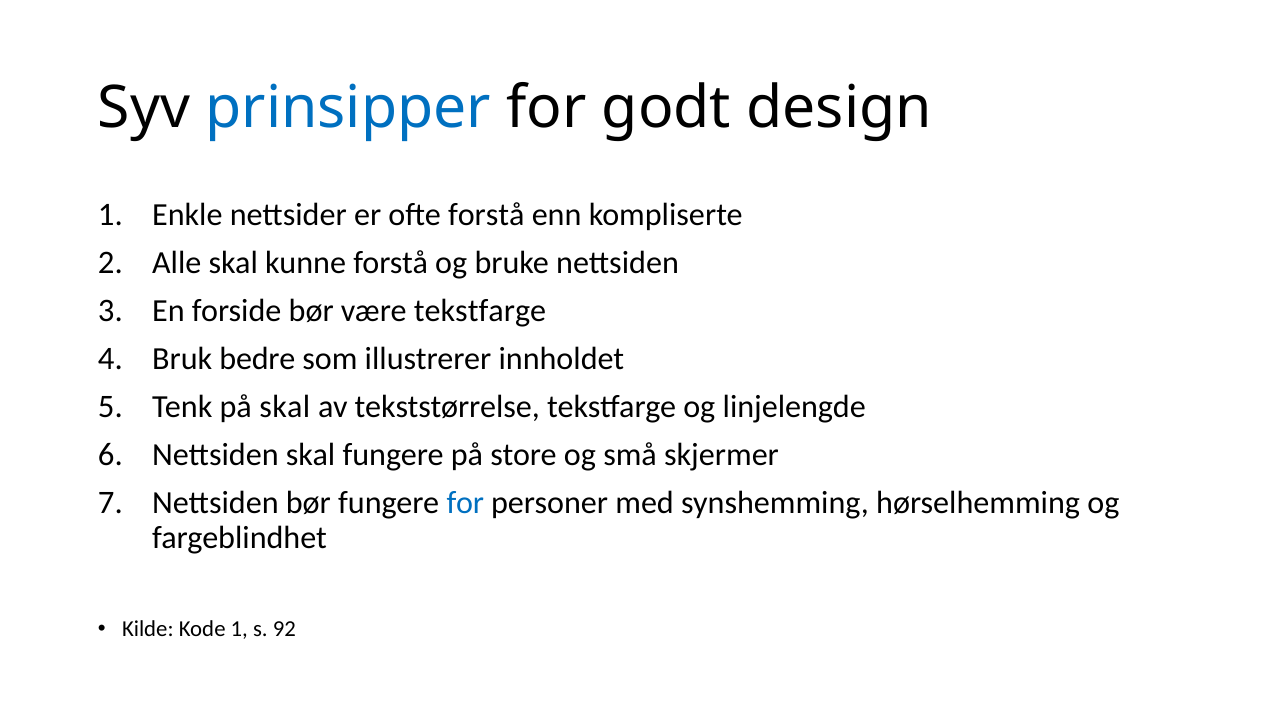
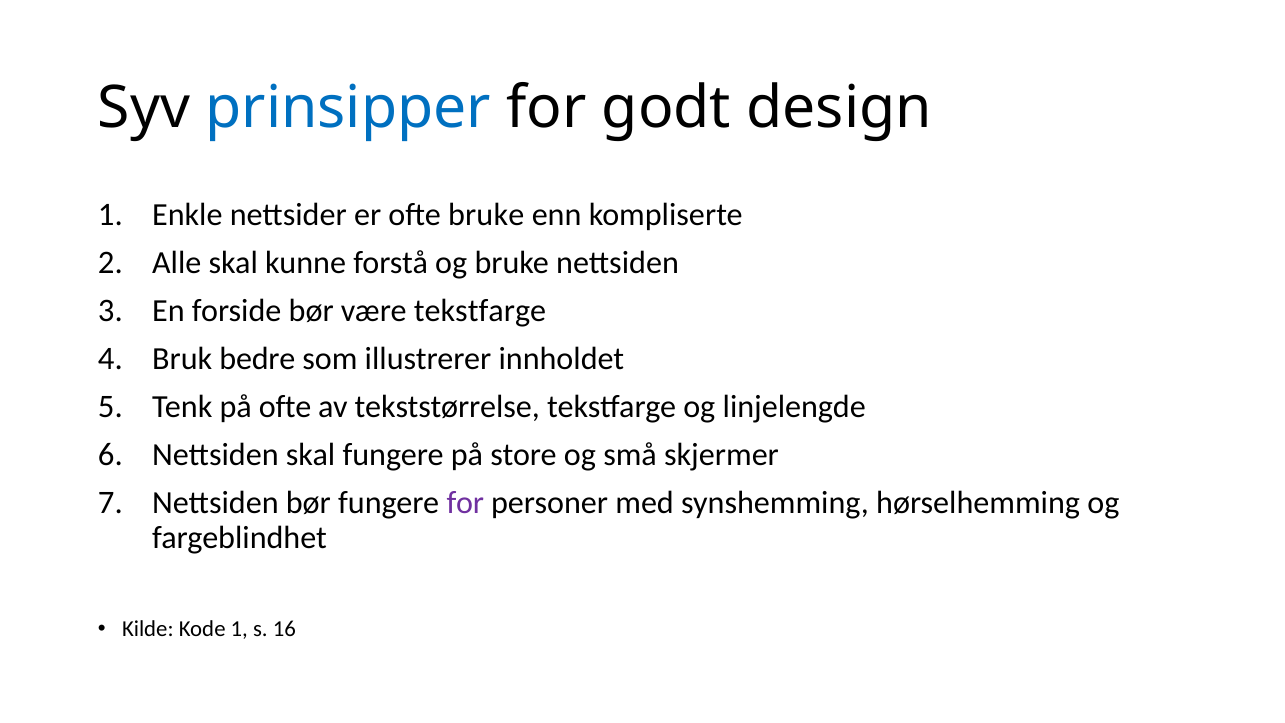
ofte forstå: forstå -> bruke (486, 214)
på skal: skal -> ofte (285, 407)
for colour: blue -> purple (465, 503)
92: 92 -> 16 (284, 629)
